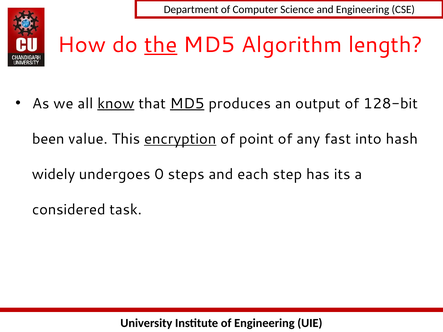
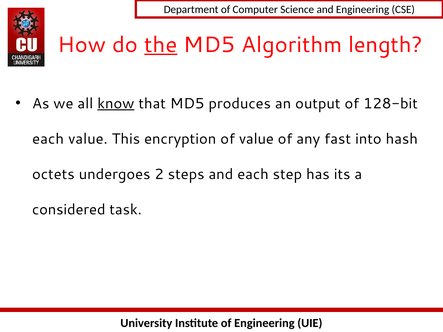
MD5 underline: present -> none (187, 104)
been: been -> each (48, 139)
encryption underline: present -> none (180, 139)
of point: point -> value (256, 139)
widely: widely -> octets (53, 175)
0: 0 -> 2 (159, 175)
